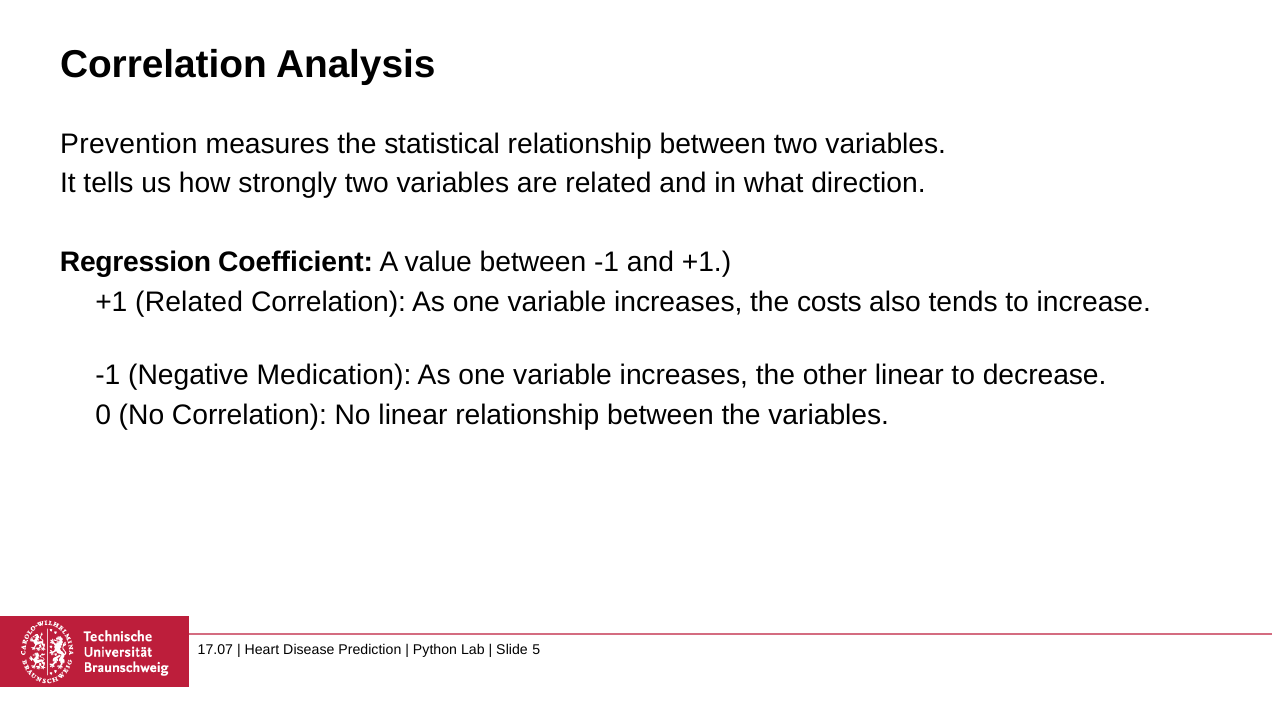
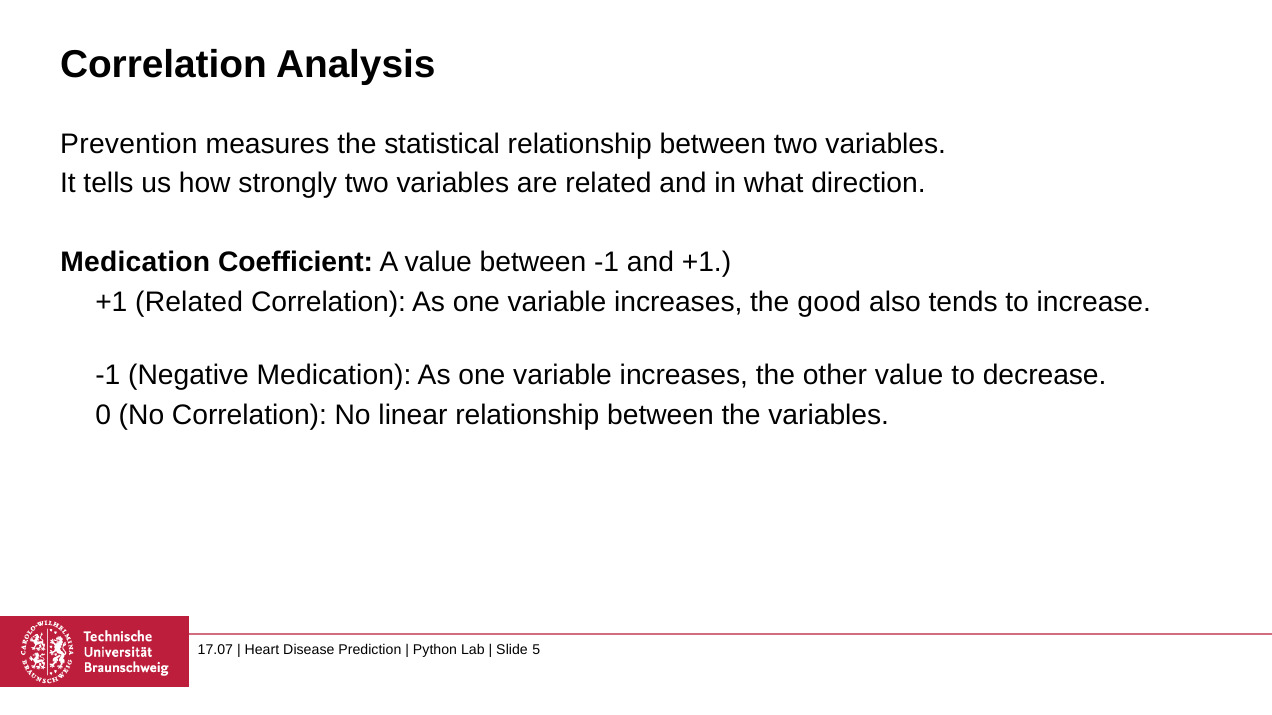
Regression: Regression -> Medication (135, 263)
costs: costs -> good (829, 302)
other linear: linear -> value (909, 376)
